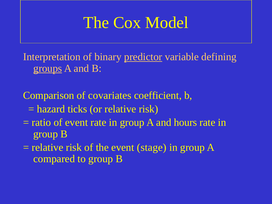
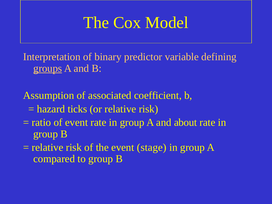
predictor underline: present -> none (143, 57)
Comparison: Comparison -> Assumption (49, 95)
covariates: covariates -> associated (110, 95)
hours: hours -> about (186, 122)
